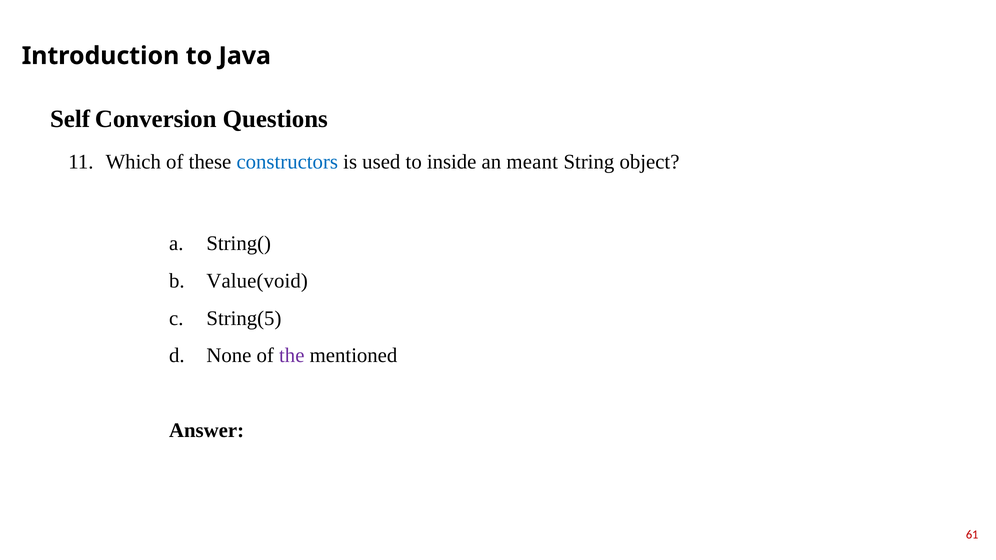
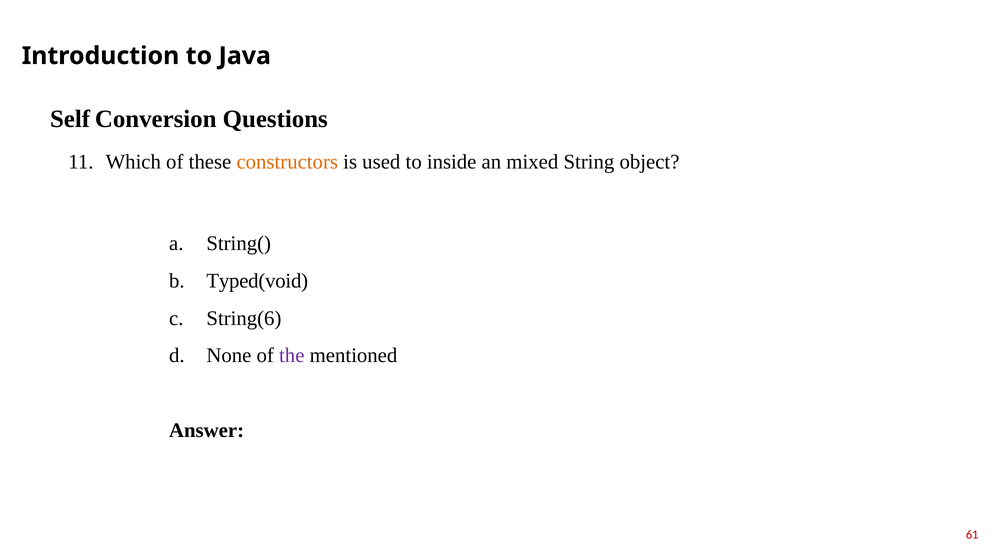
constructors colour: blue -> orange (287, 162)
meant: meant -> mixed (532, 162)
Value(void: Value(void -> Typed(void (257, 281)
String(5: String(5 -> String(6 (244, 318)
